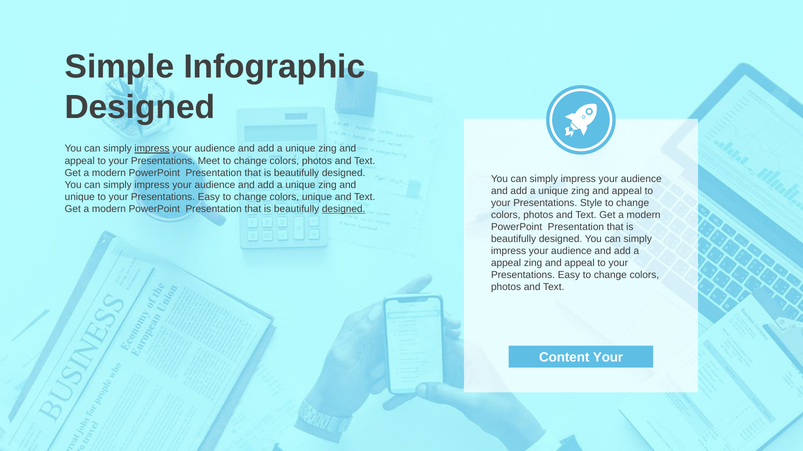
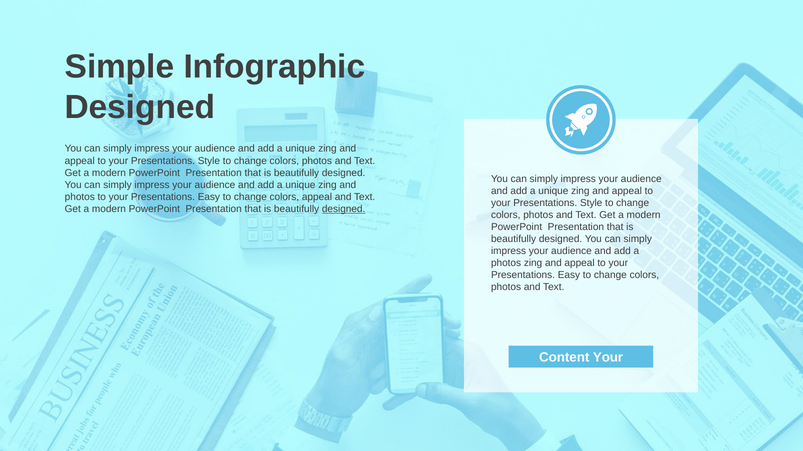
impress underline: present -> none (152, 149)
Meet: Meet -> Style (209, 161)
unique: unique -> photos (80, 197)
colors unique: unique -> appeal (317, 197)
appeal: appeal -> photos (506, 263)
